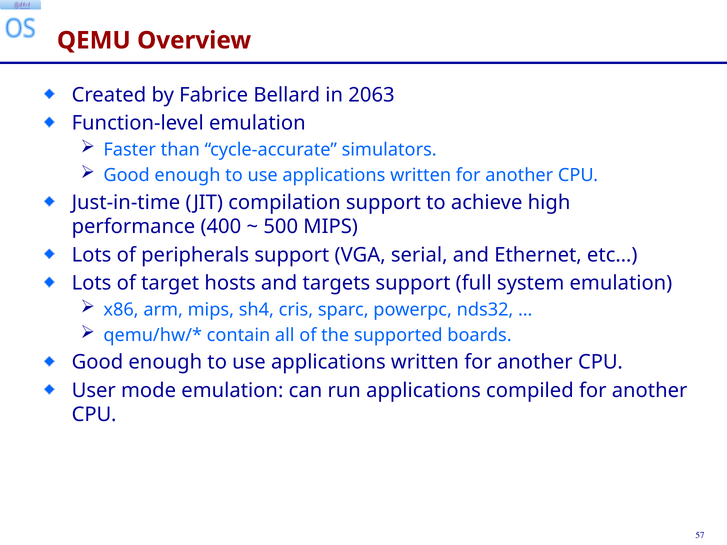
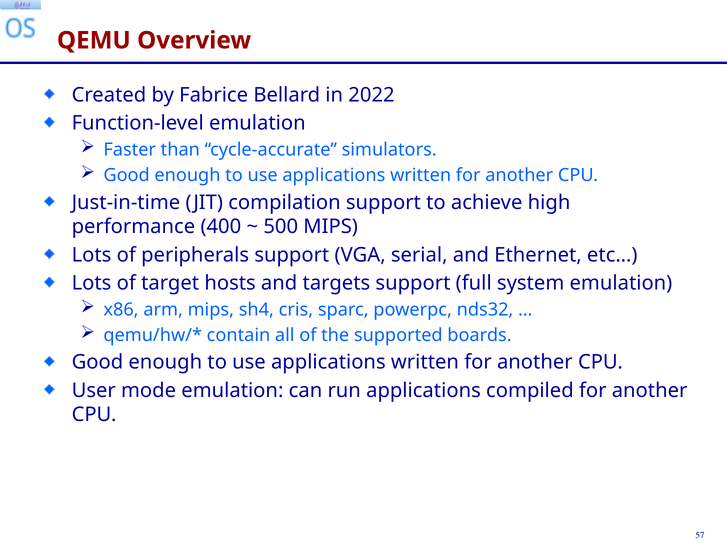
2063: 2063 -> 2022 (372, 95)
